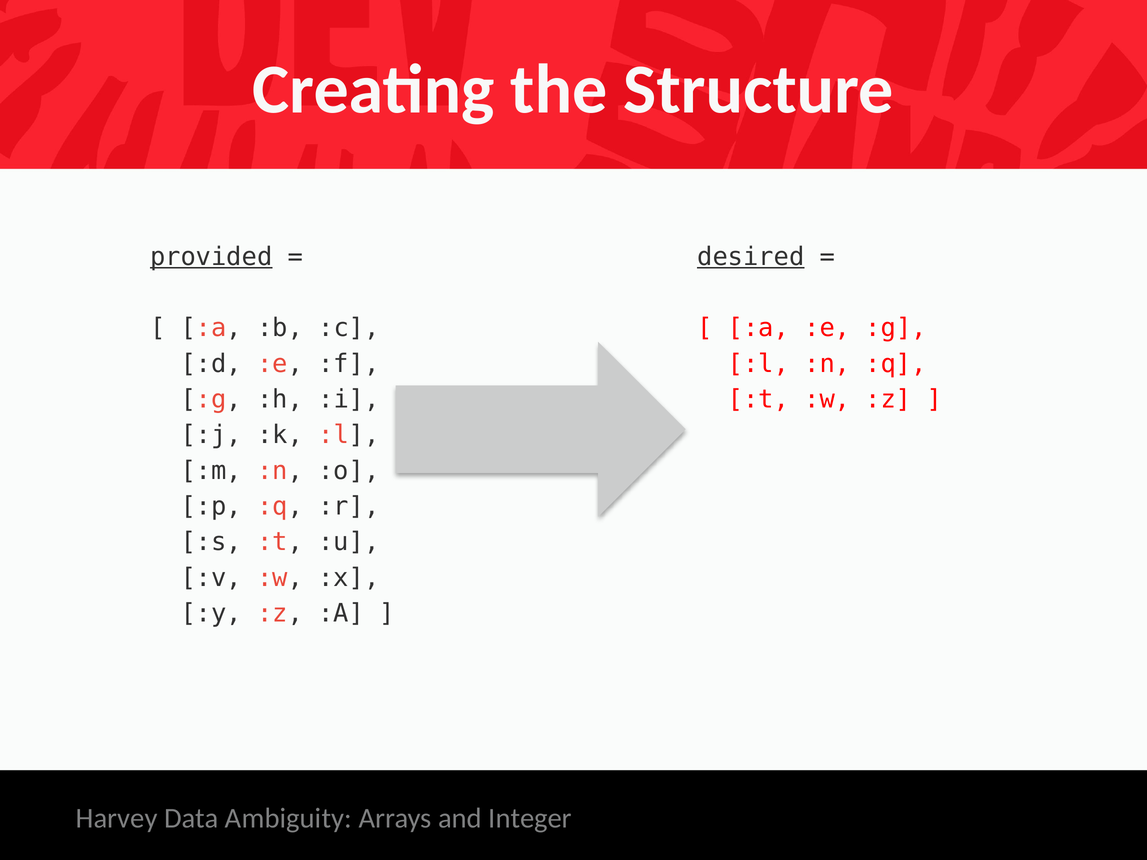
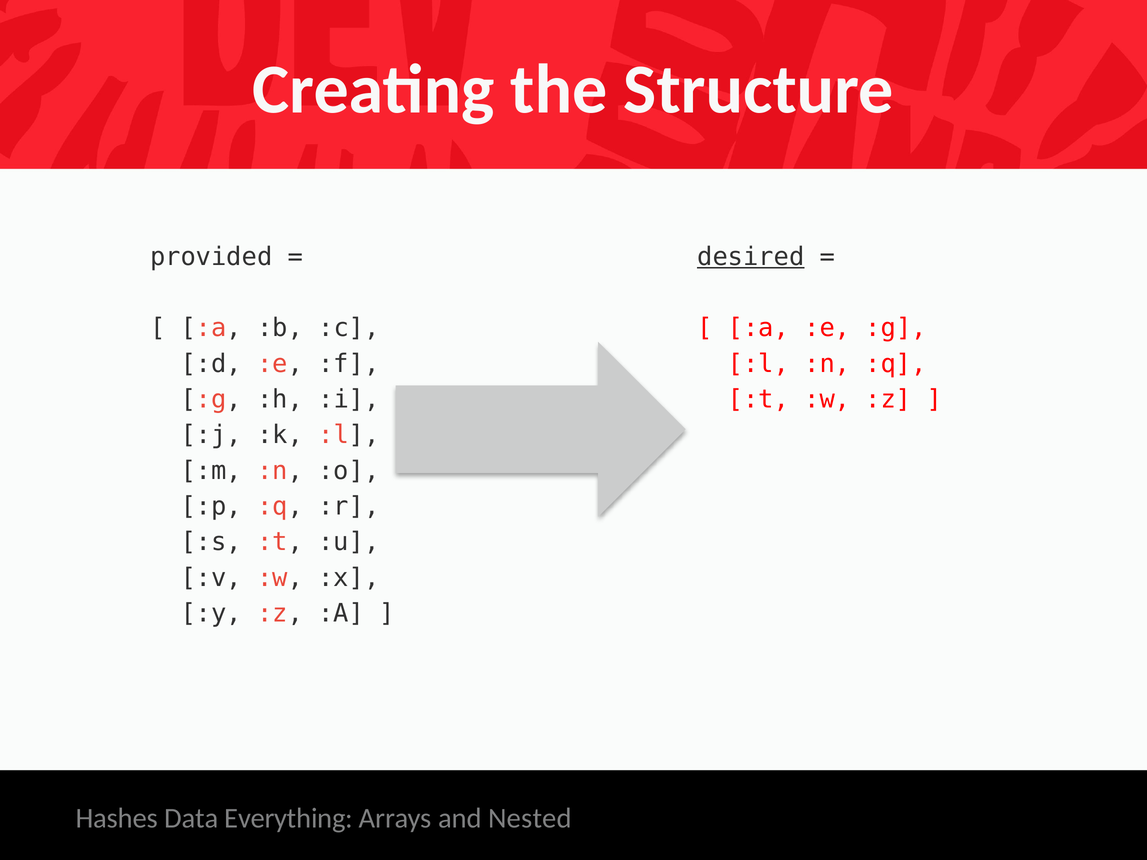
provided underline: present -> none (211, 257)
Harvey: Harvey -> Hashes (117, 818)
Ambiguity: Ambiguity -> Everything (289, 818)
Integer: Integer -> Nested (530, 818)
